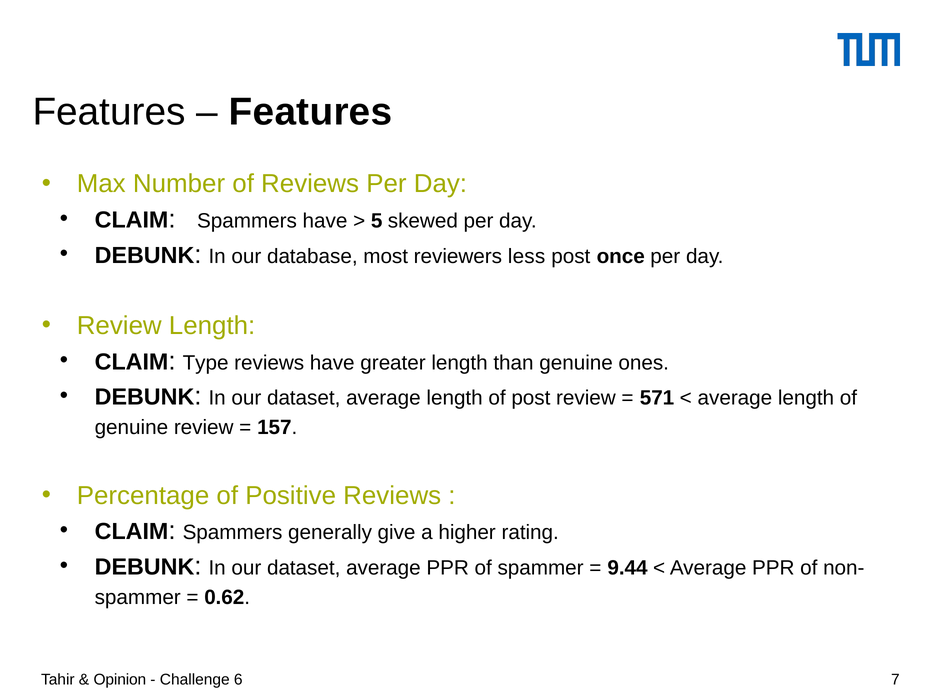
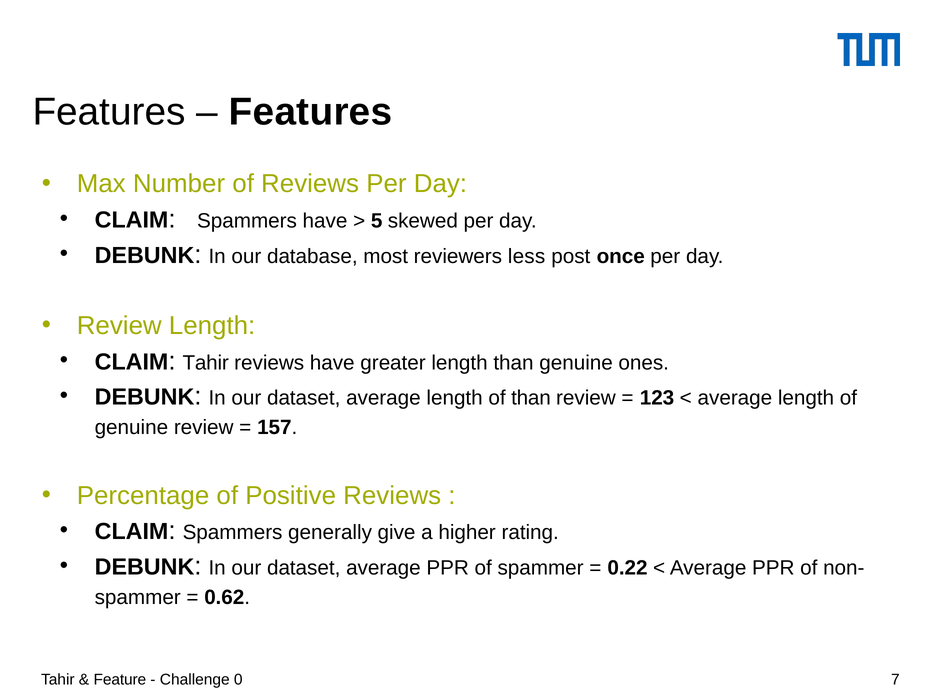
CLAIM Type: Type -> Tahir (206, 363)
of post: post -> than (531, 398)
571: 571 -> 123 (657, 398)
9.44: 9.44 -> 0.22 (628, 568)
Opinion: Opinion -> Feature (120, 679)
6: 6 -> 0 (238, 679)
